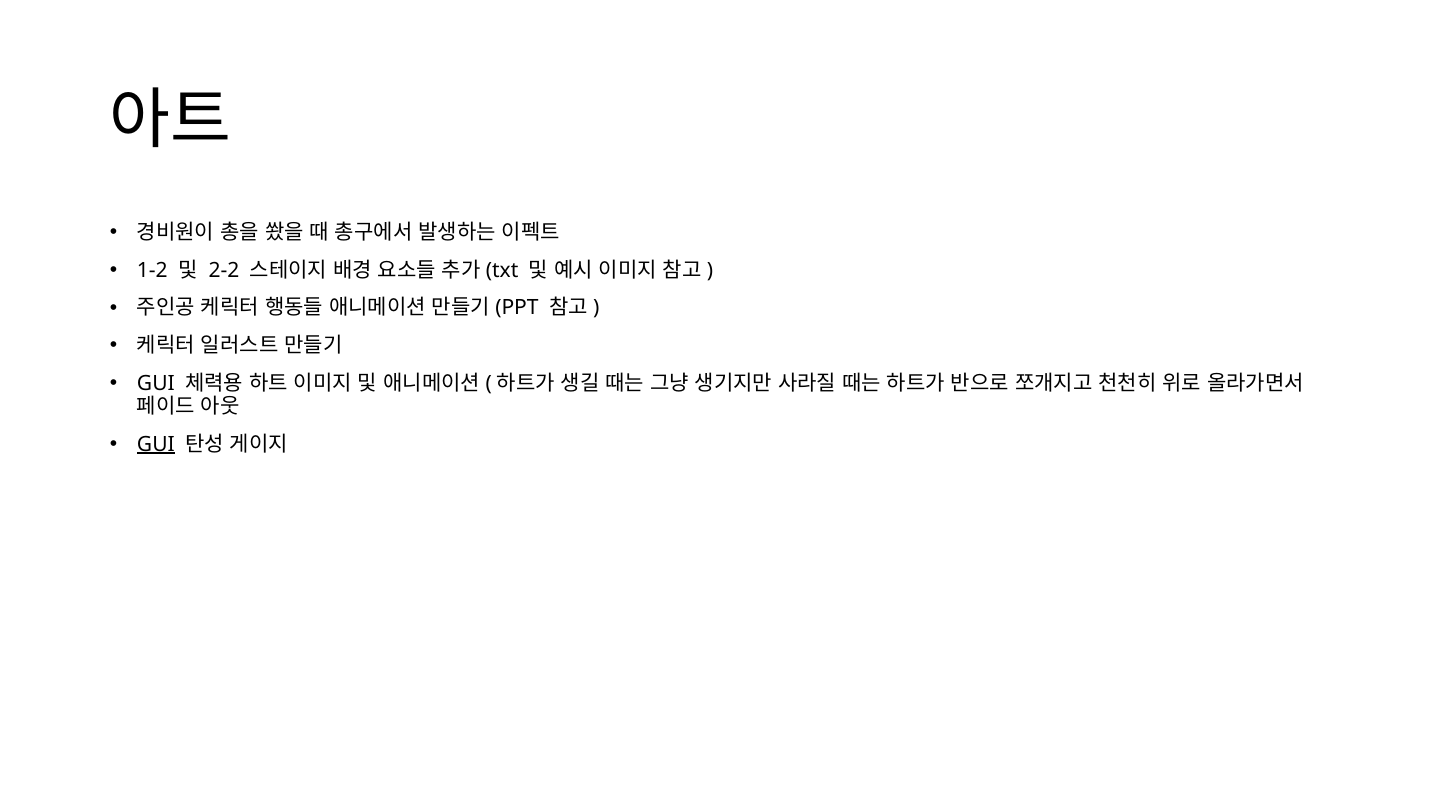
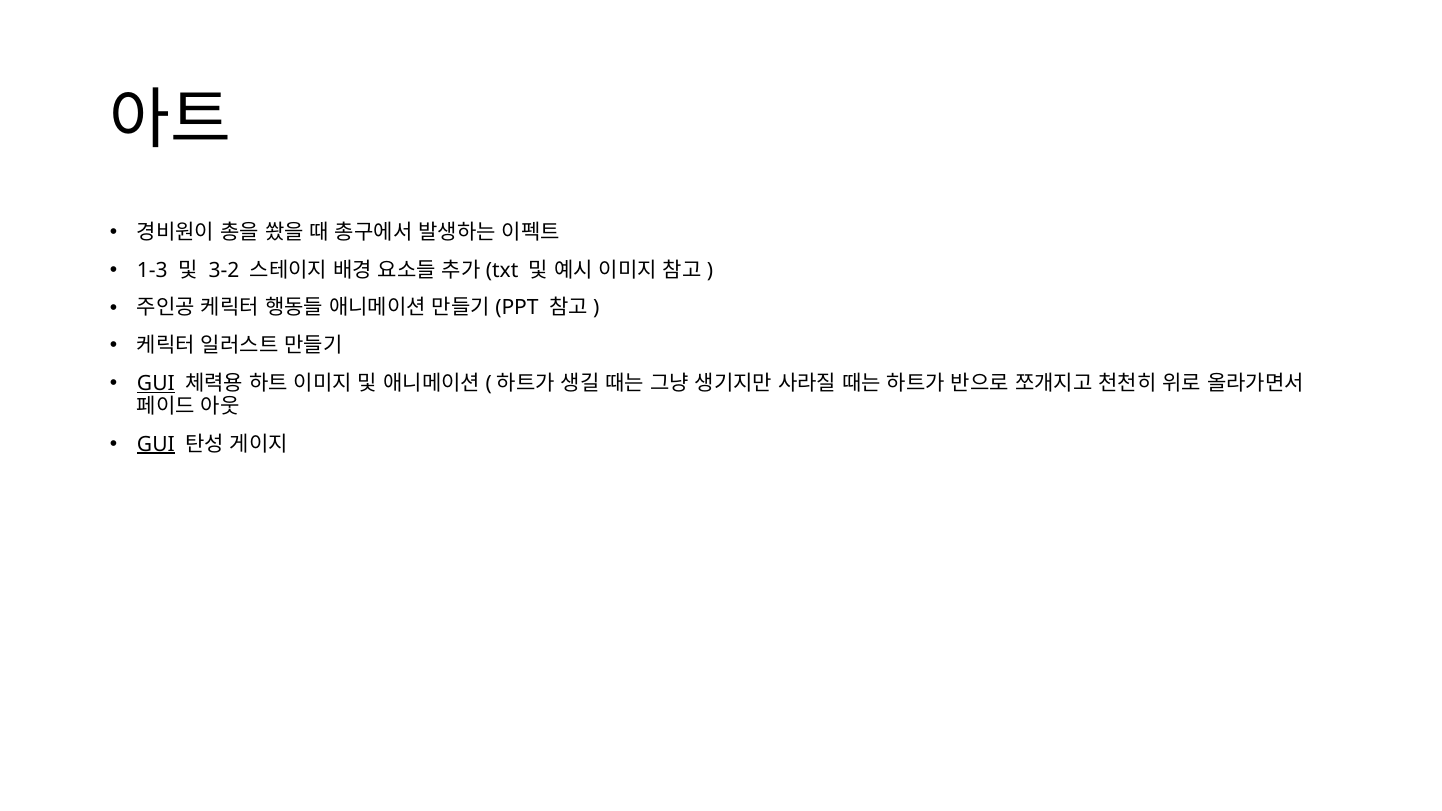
1-2: 1-2 -> 1-3 (152, 270)
2-2: 2-2 -> 3-2 (224, 270)
GUI underline: none -> present (156, 384)
